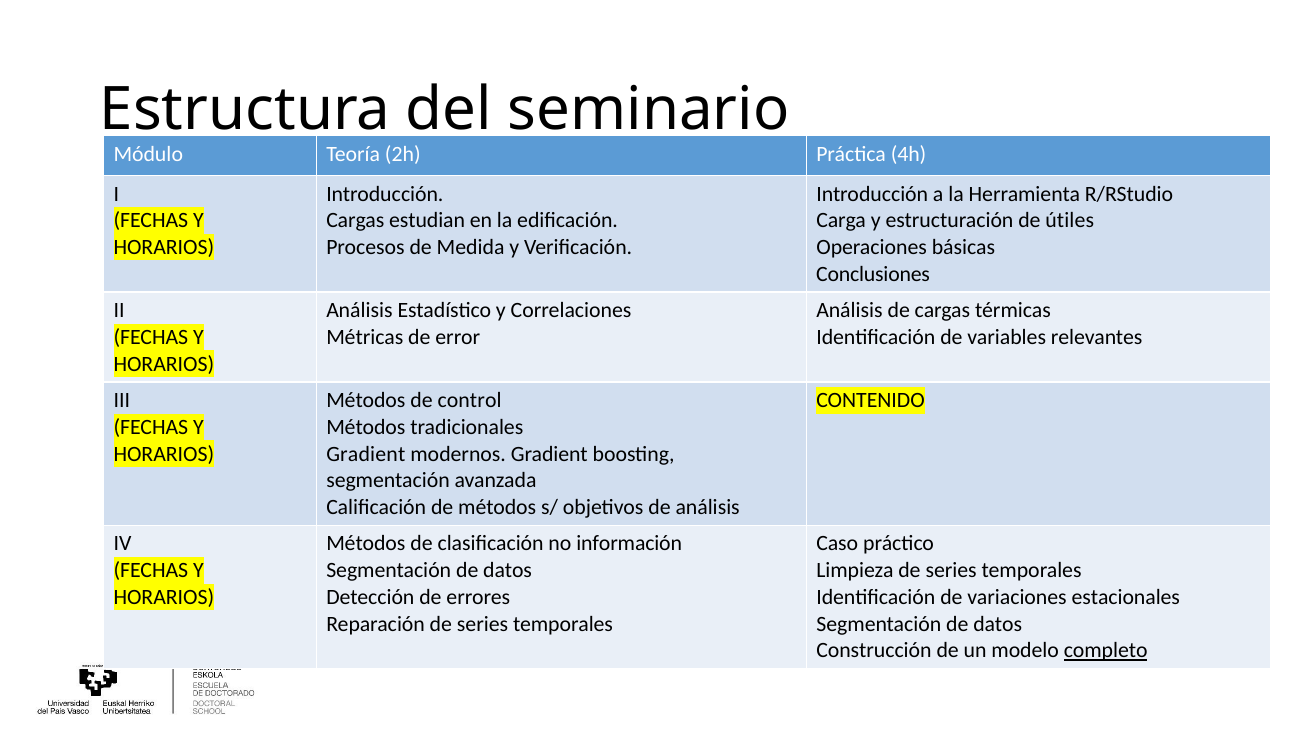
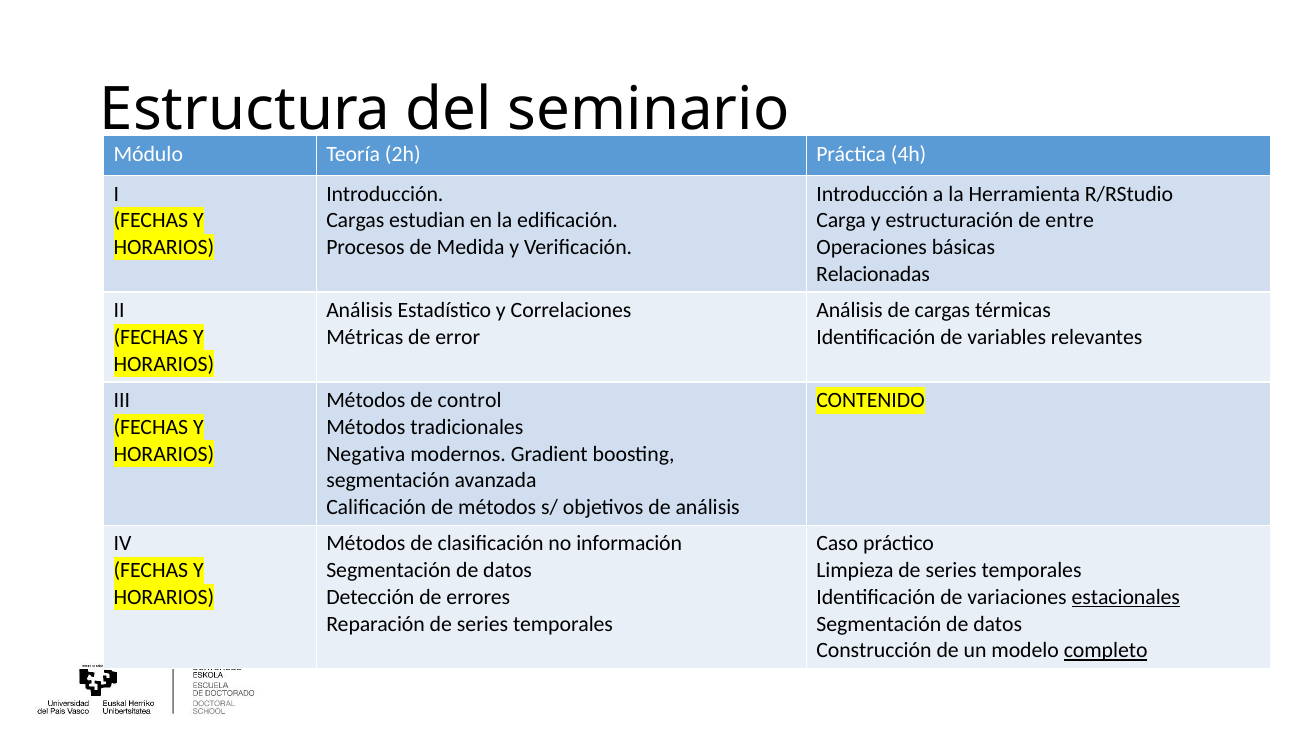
útiles: útiles -> entre (1070, 221)
Conclusiones: Conclusiones -> Relacionadas (873, 274)
Gradient: Gradient -> Negativa (366, 454)
estacionales underline: none -> present (1126, 597)
